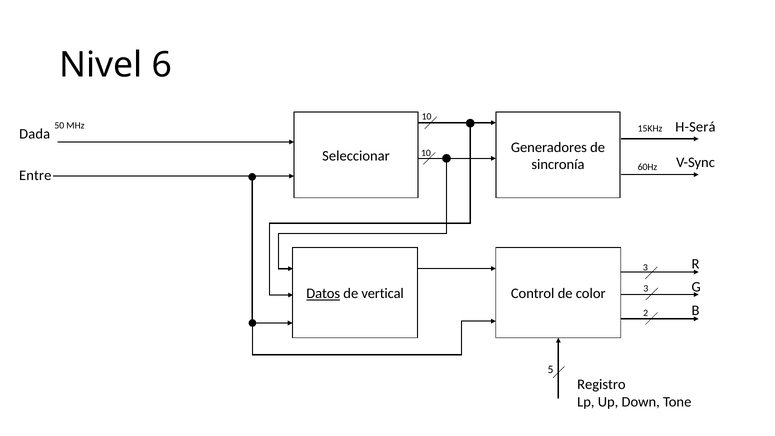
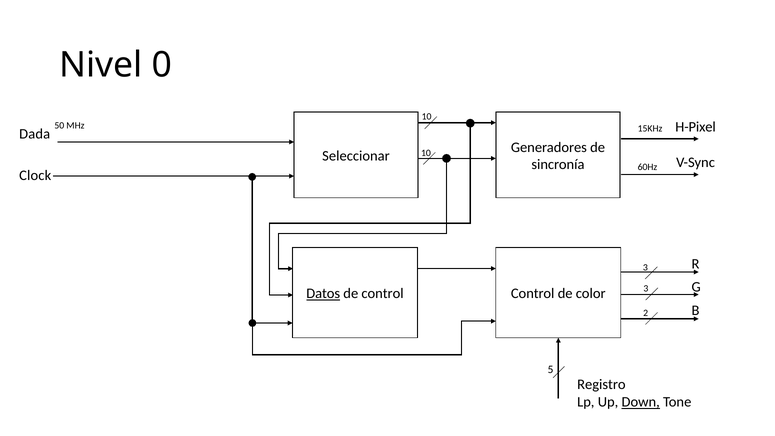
6: 6 -> 0 (162, 65)
H-Será: H-Será -> H-Pixel (696, 127)
Entre: Entre -> Clock (35, 175)
de vertical: vertical -> control (383, 294)
Down underline: none -> present (641, 402)
